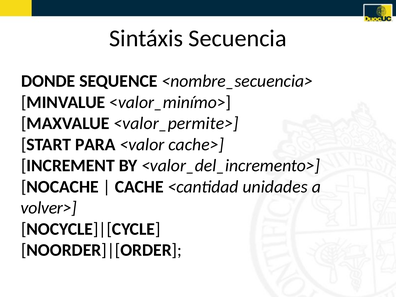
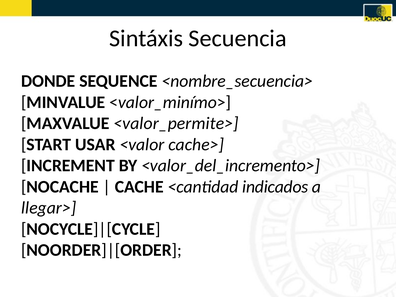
PARA: PARA -> USAR (95, 145)
unidades: unidades -> indicados (275, 187)
volver>: volver> -> llegar> (49, 208)
